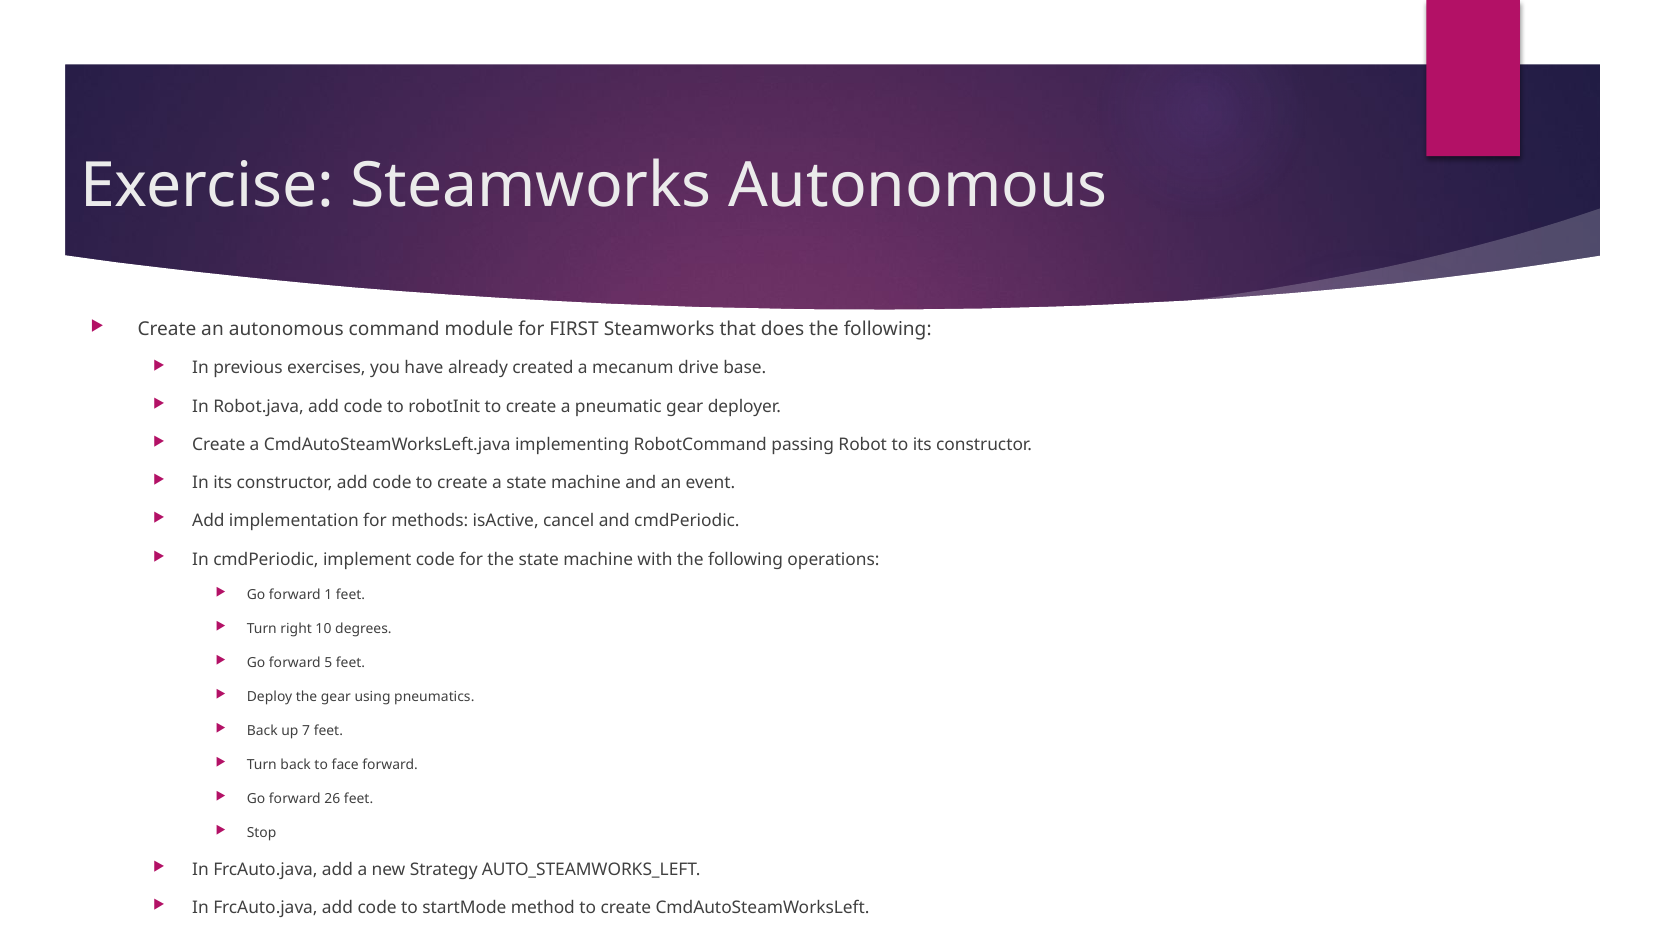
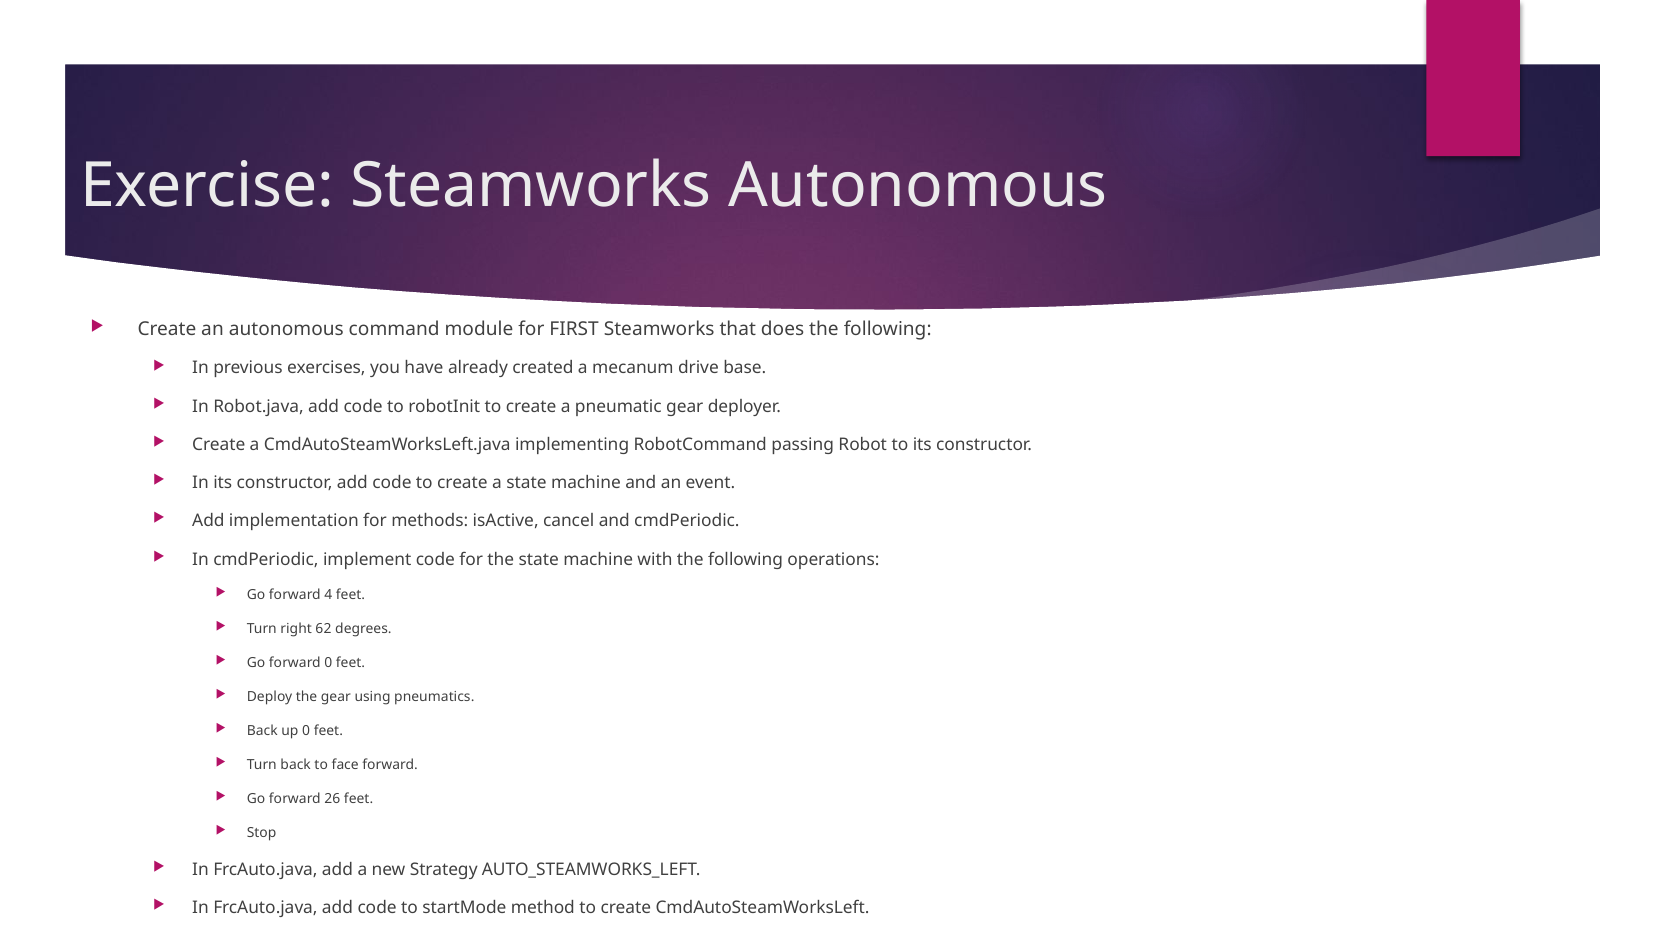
1: 1 -> 4 (328, 595)
10: 10 -> 62 (323, 629)
forward 5: 5 -> 0 (328, 663)
up 7: 7 -> 0 (306, 731)
